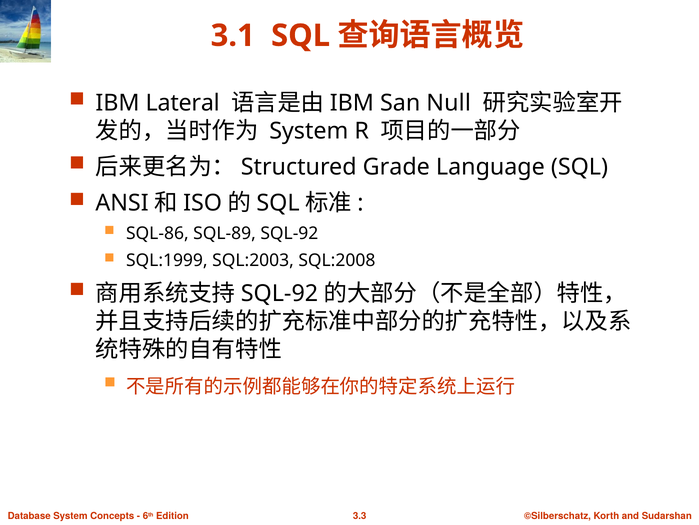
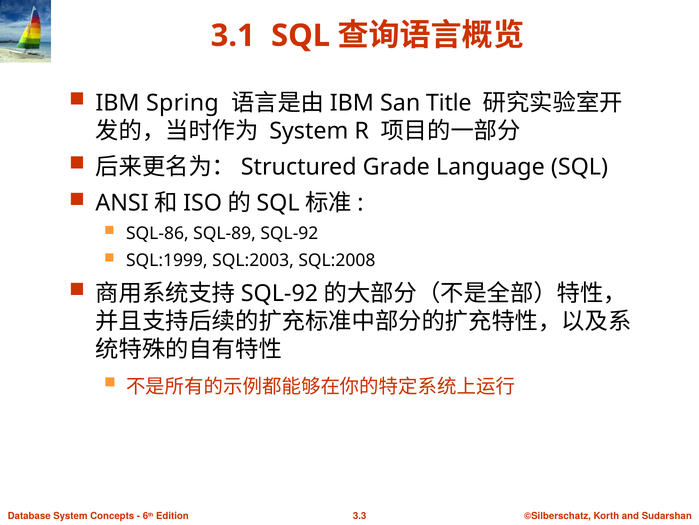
Lateral: Lateral -> Spring (182, 103)
Null: Null -> Title (449, 103)
